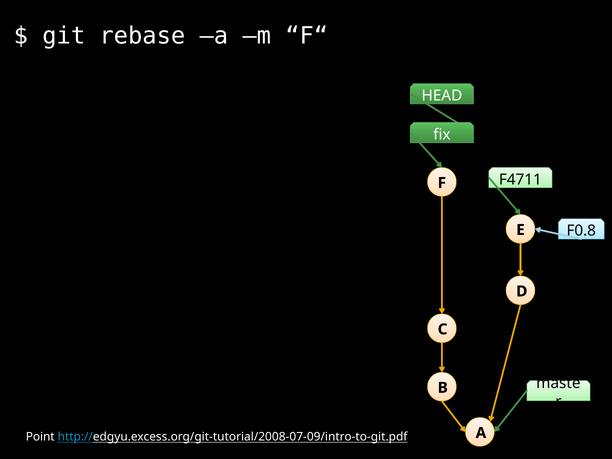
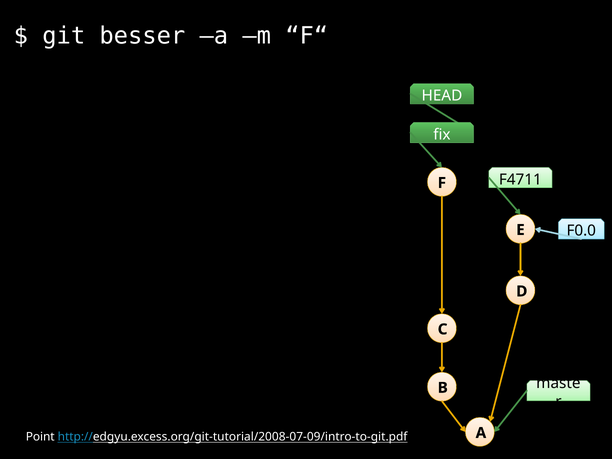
rebase: rebase -> besser (142, 36)
F0.8: F0.8 -> F0.0 (581, 231)
